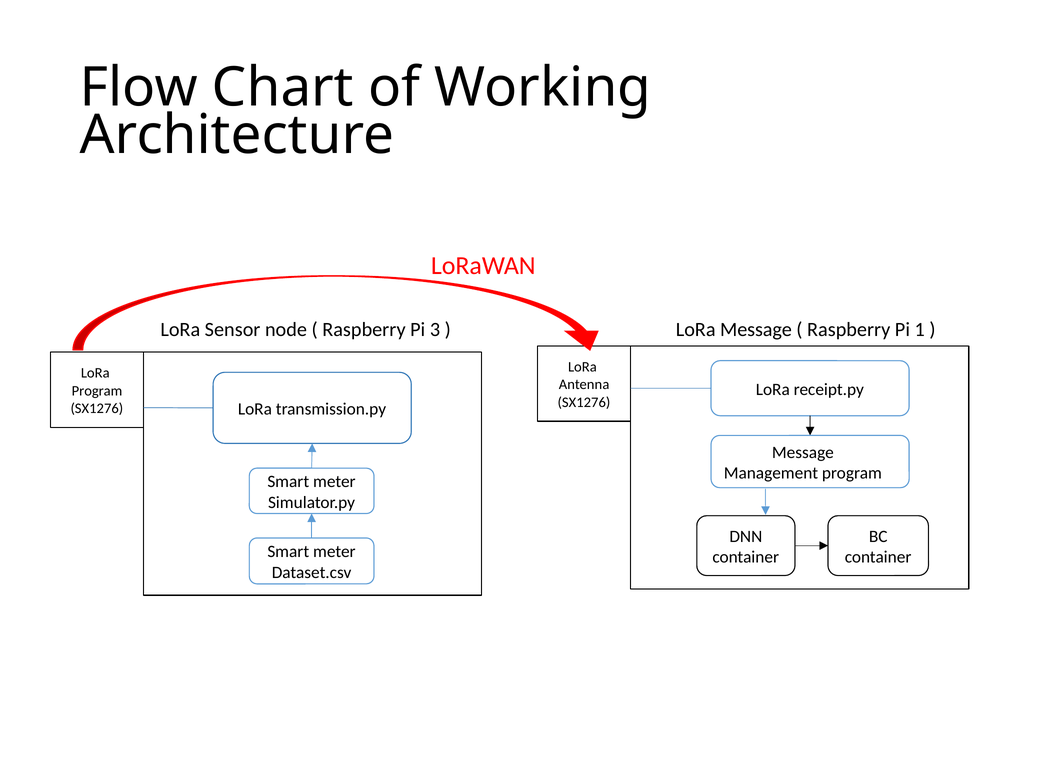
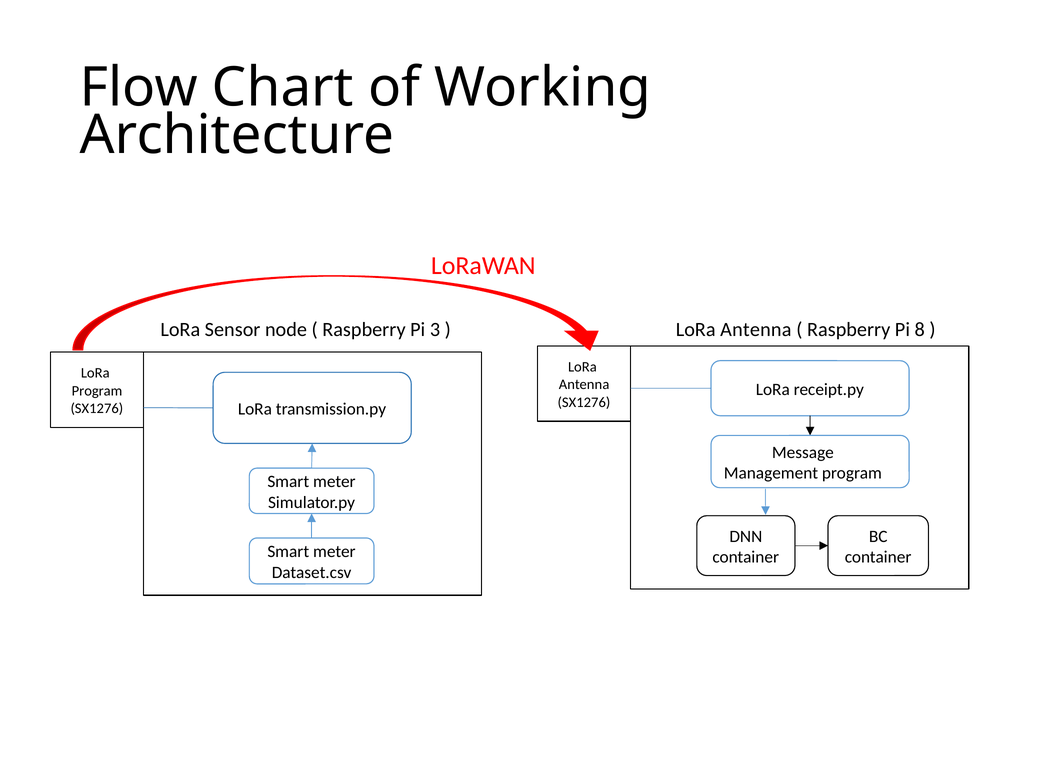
Message: Message -> Antenna (756, 330)
1: 1 -> 8 (920, 330)
